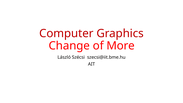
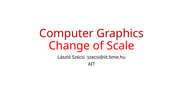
More: More -> Scale (120, 46)
